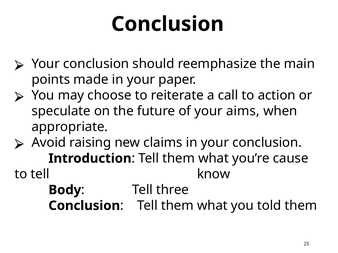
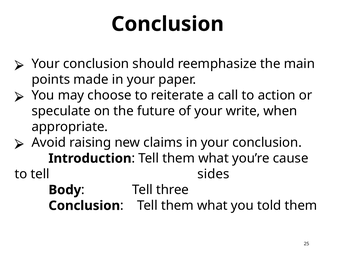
aims: aims -> write (243, 111)
know: know -> sides (213, 174)
